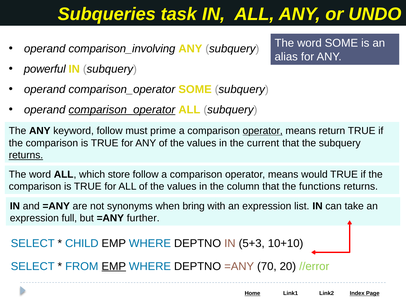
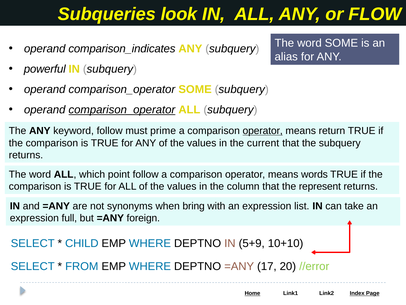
task: task -> look (179, 14)
UNDO: UNDO -> FLOW (375, 14)
comparison_involving: comparison_involving -> comparison_indicates (122, 49)
returns underline: present -> none (26, 155)
store: store -> point (119, 174)
would: would -> words (314, 174)
functions: functions -> represent (320, 186)
further: further -> foreign (143, 218)
5+3: 5+3 -> 5+9 (252, 243)
EMP underline: present -> none (114, 266)
70: 70 -> 17 (267, 266)
